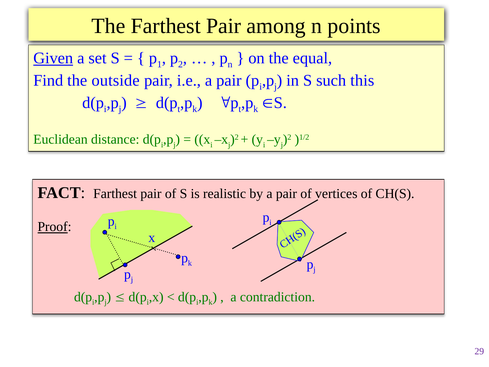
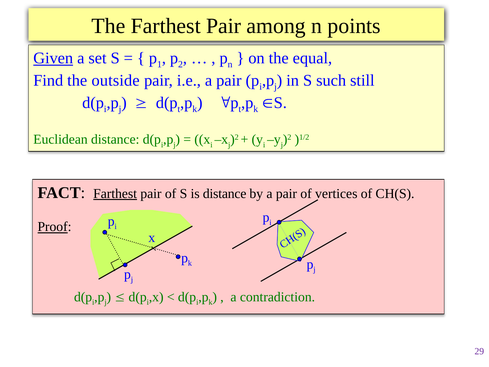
this: this -> still (362, 80)
Farthest underline: none -> present (115, 194)
is realistic: realistic -> distance (225, 194)
